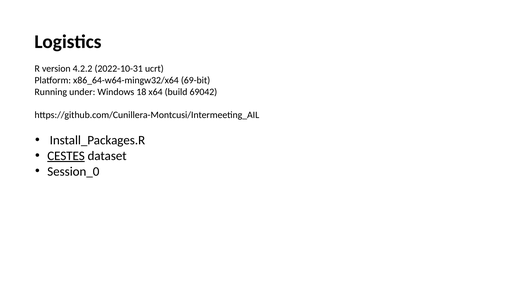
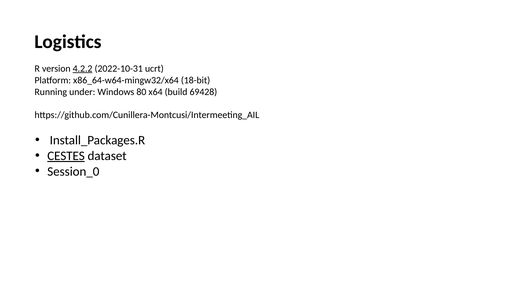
4.2.2 underline: none -> present (83, 69)
69-bit: 69-bit -> 18-bit (196, 80)
18: 18 -> 80 (141, 92)
69042: 69042 -> 69428 (203, 92)
